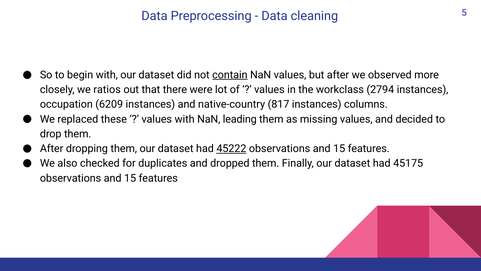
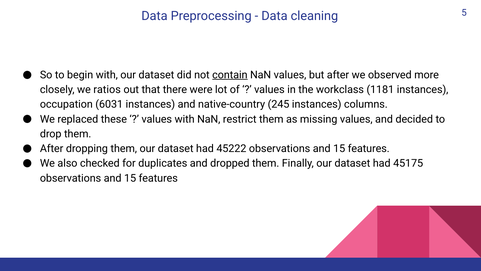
2794: 2794 -> 1181 (380, 89)
6209: 6209 -> 6031 (109, 104)
817: 817 -> 245 (279, 104)
leading: leading -> restrict (240, 119)
45222 underline: present -> none (231, 148)
